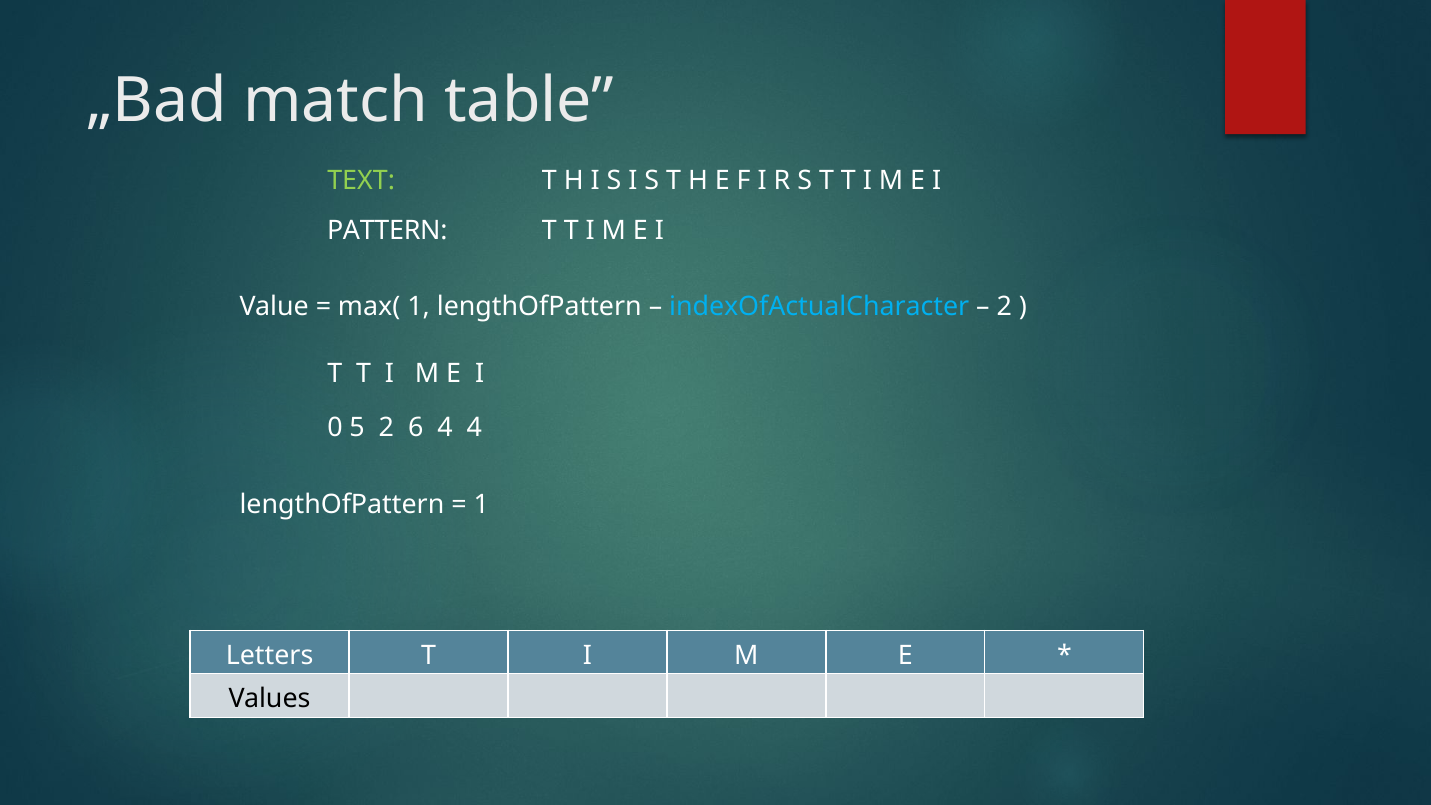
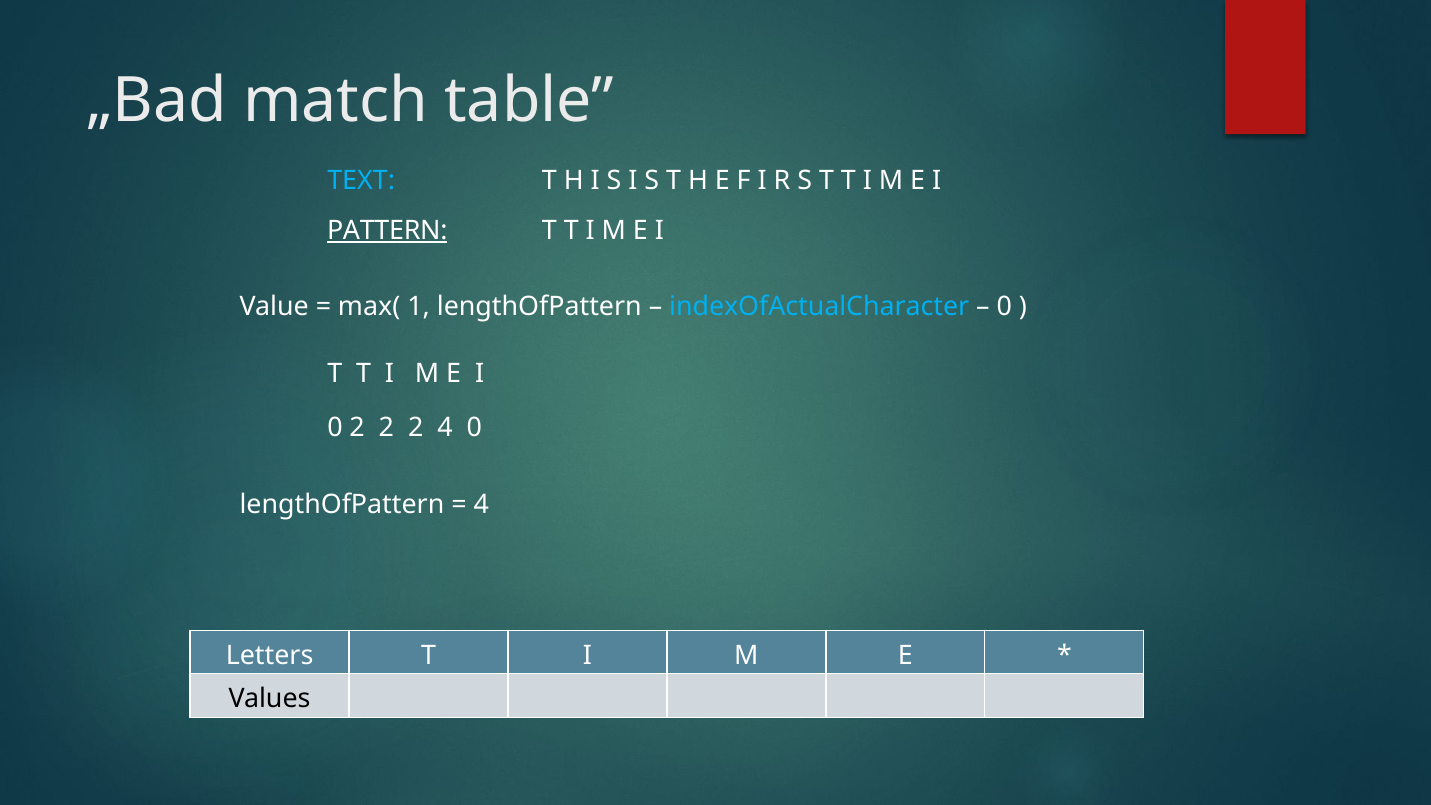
TEXT colour: light green -> light blue (361, 181)
PATTERN underline: none -> present (387, 230)
2: 2 -> 0 (1004, 307)
0 5: 5 -> 2 (357, 428)
6: 6 -> 2 (416, 428)
4 4: 4 -> 0 (474, 428)
1: 1 -> 4 (481, 505)
